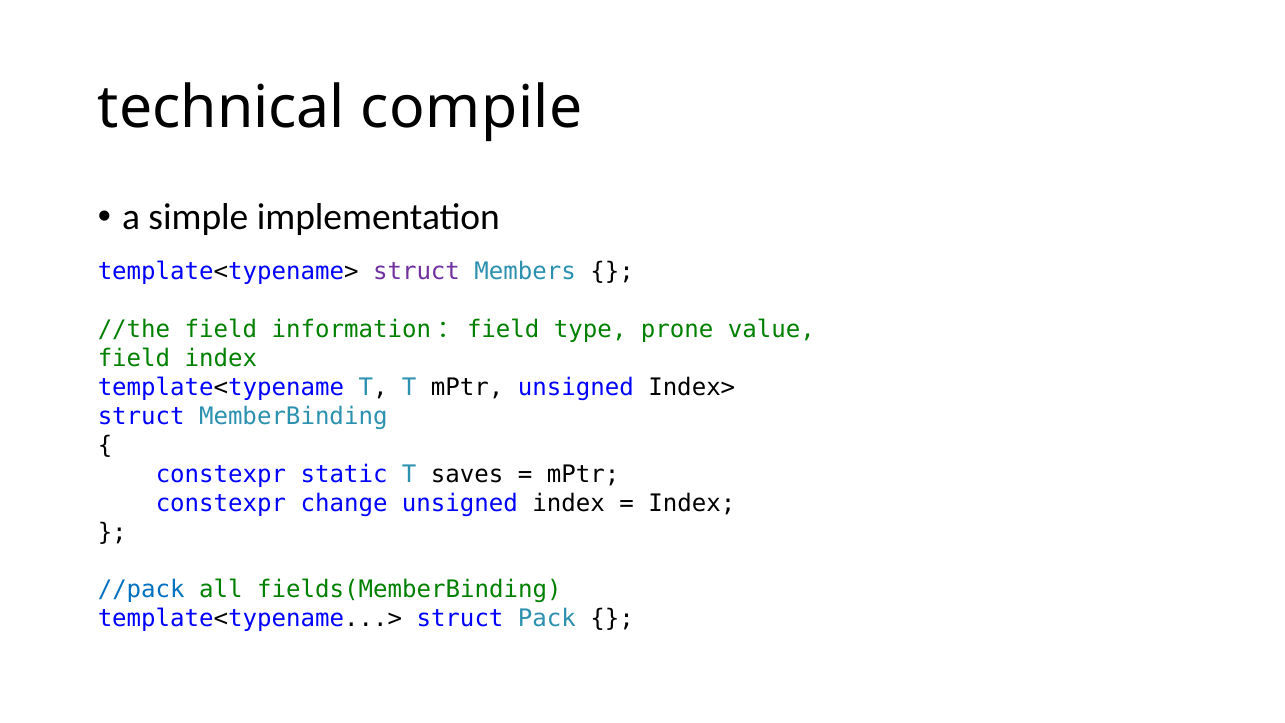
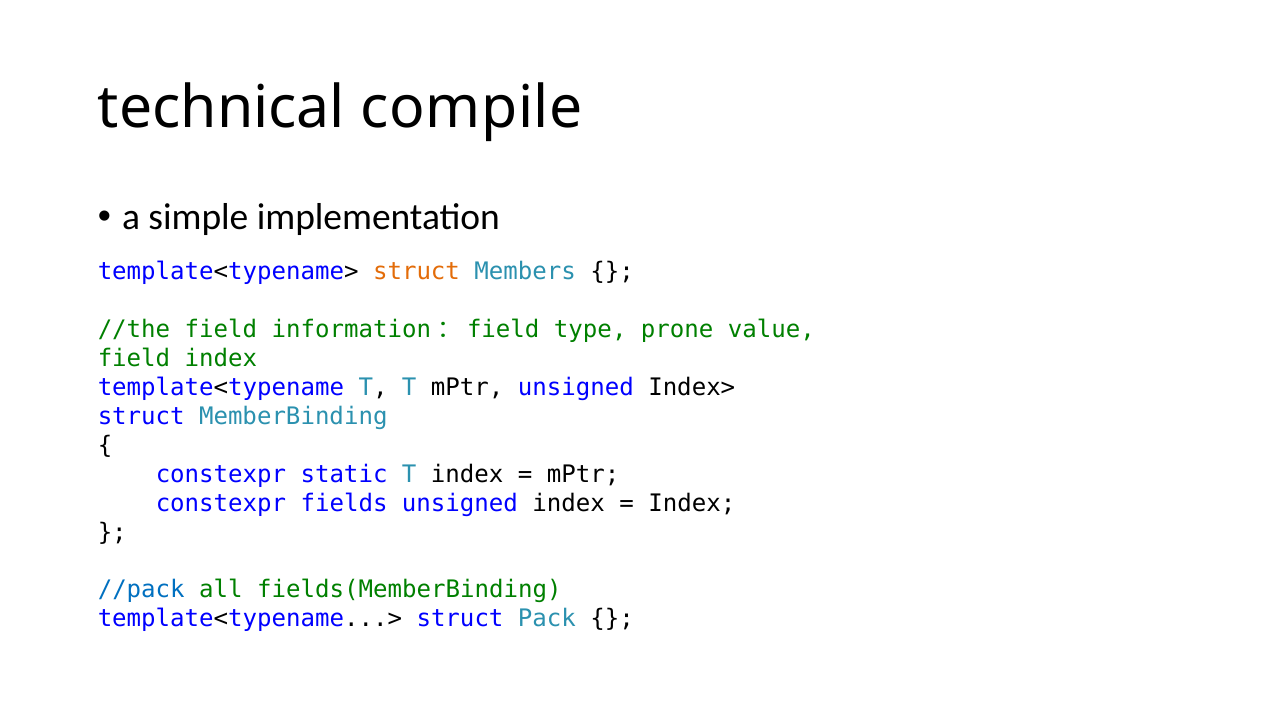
struct colour: purple -> orange (417, 272)
T saves: saves -> index (467, 474)
change: change -> fields (344, 503)
